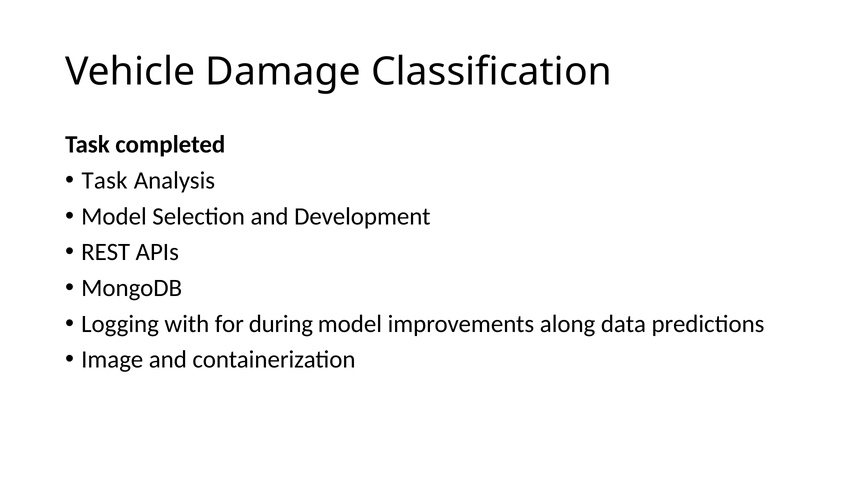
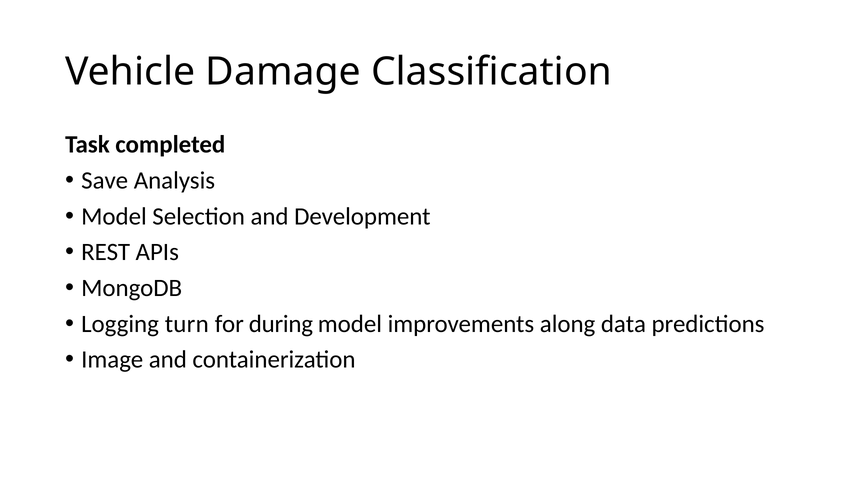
Task: Task -> Save (105, 180)
with: with -> turn (187, 324)
